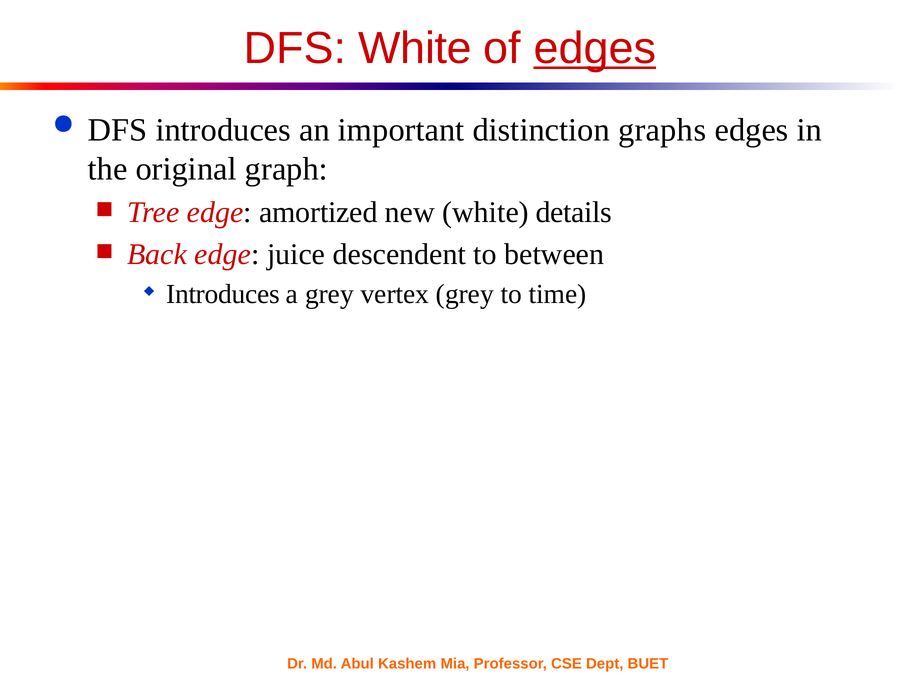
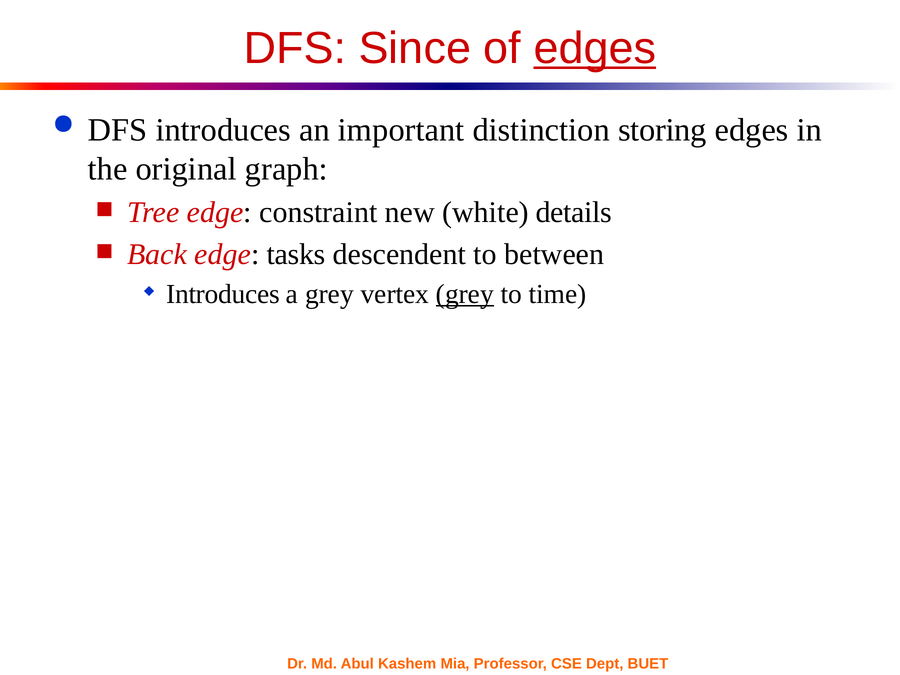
DFS White: White -> Since (415, 48)
graphs: graphs -> storing (662, 130)
amortized: amortized -> constraint (318, 212)
juice: juice -> tasks (296, 254)
grey underline: none -> present (465, 294)
